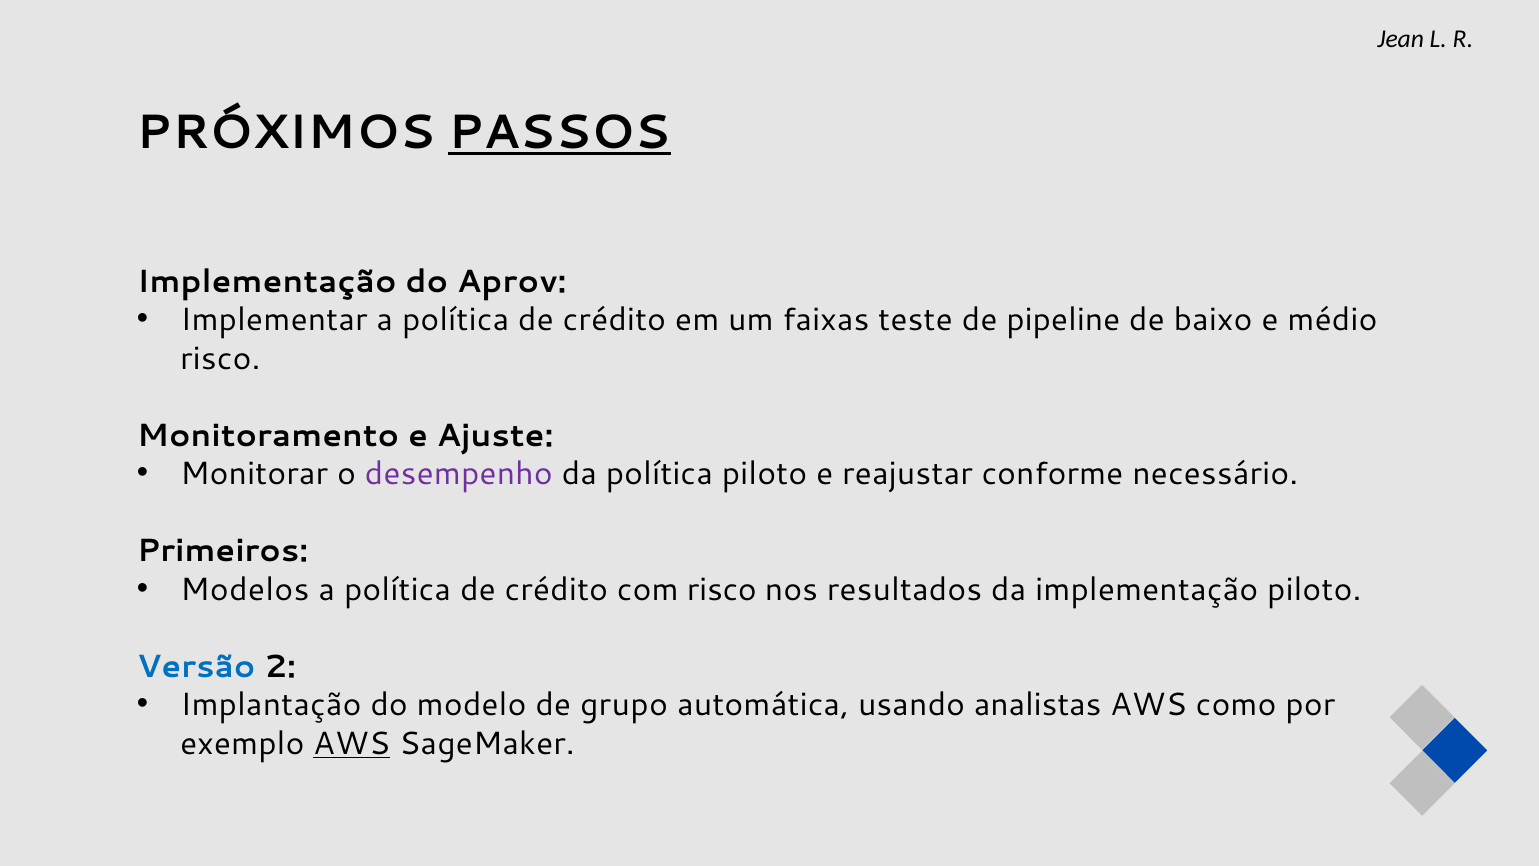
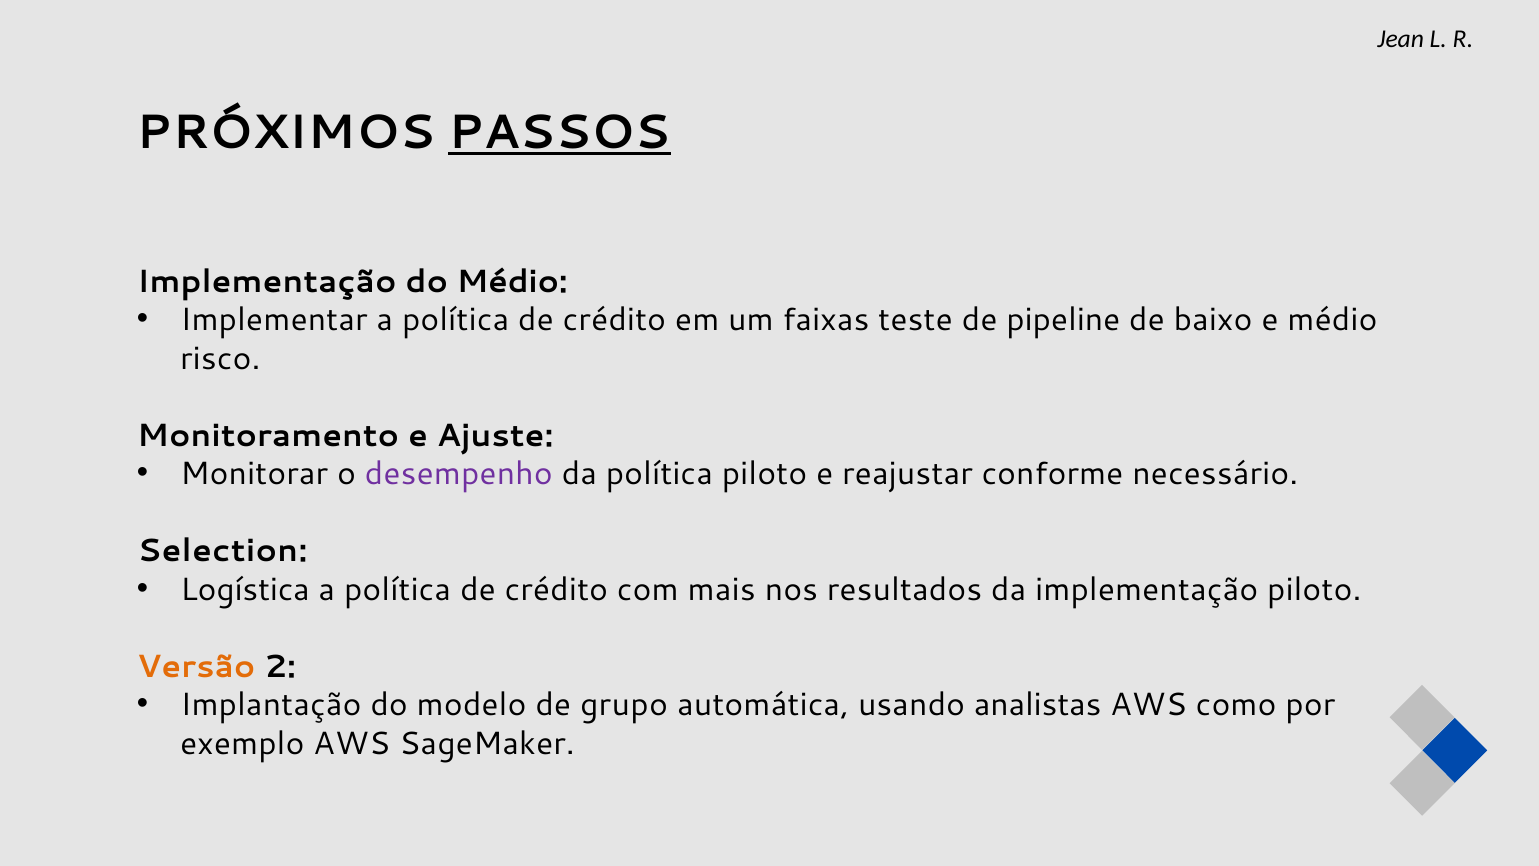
do Aprov: Aprov -> Médio (512, 282)
Primeiros: Primeiros -> Selection (222, 551)
Modelos: Modelos -> Logística (245, 589)
com risco: risco -> mais (722, 589)
Versão colour: blue -> orange (196, 666)
AWS underline: present -> none (352, 743)
